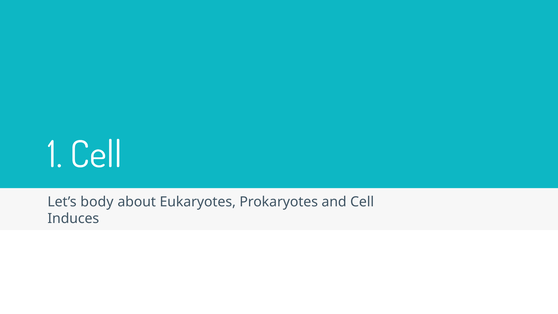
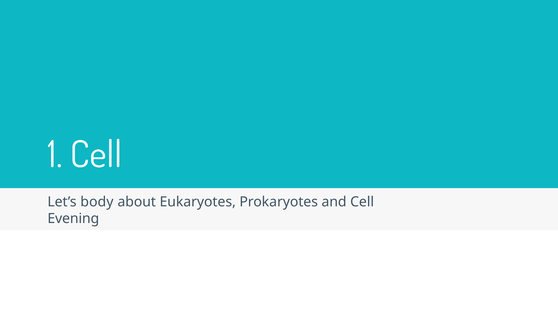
Induces: Induces -> Evening (73, 218)
